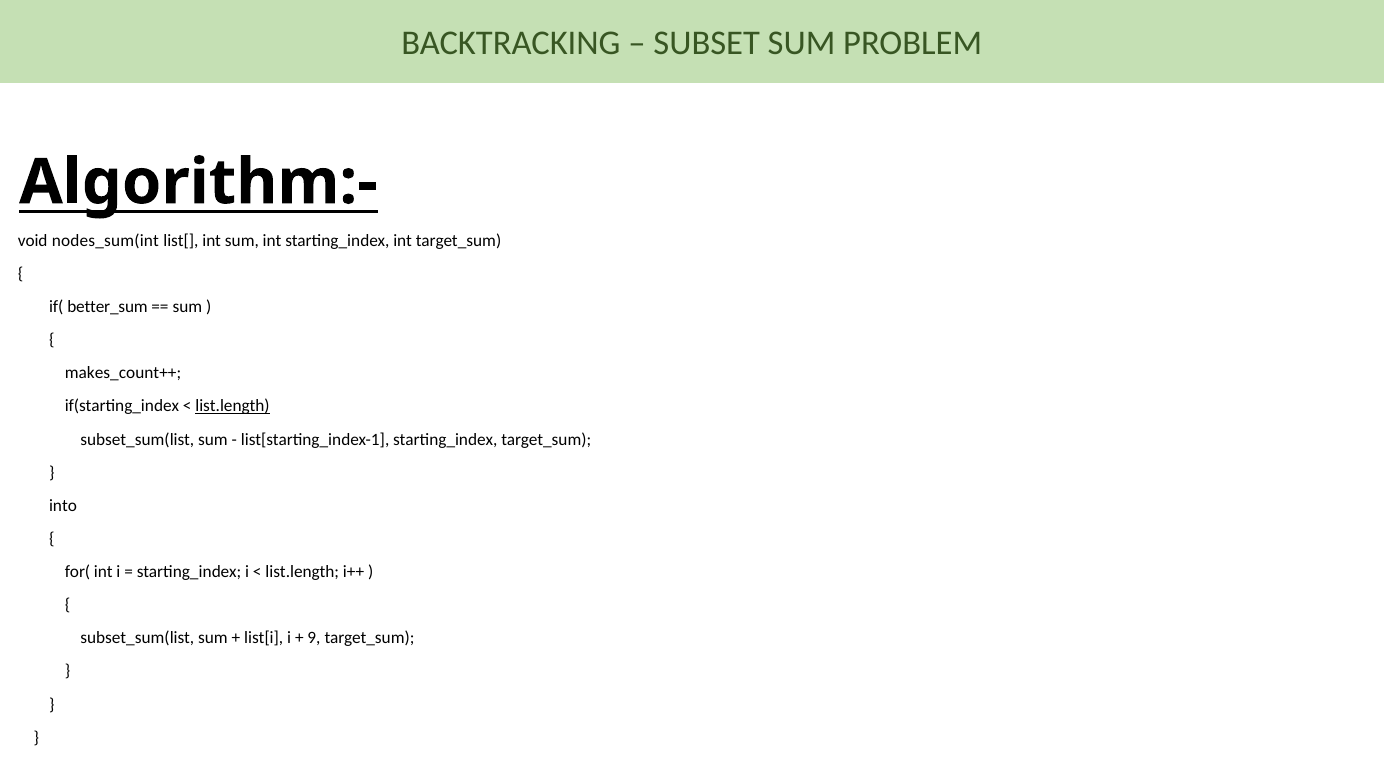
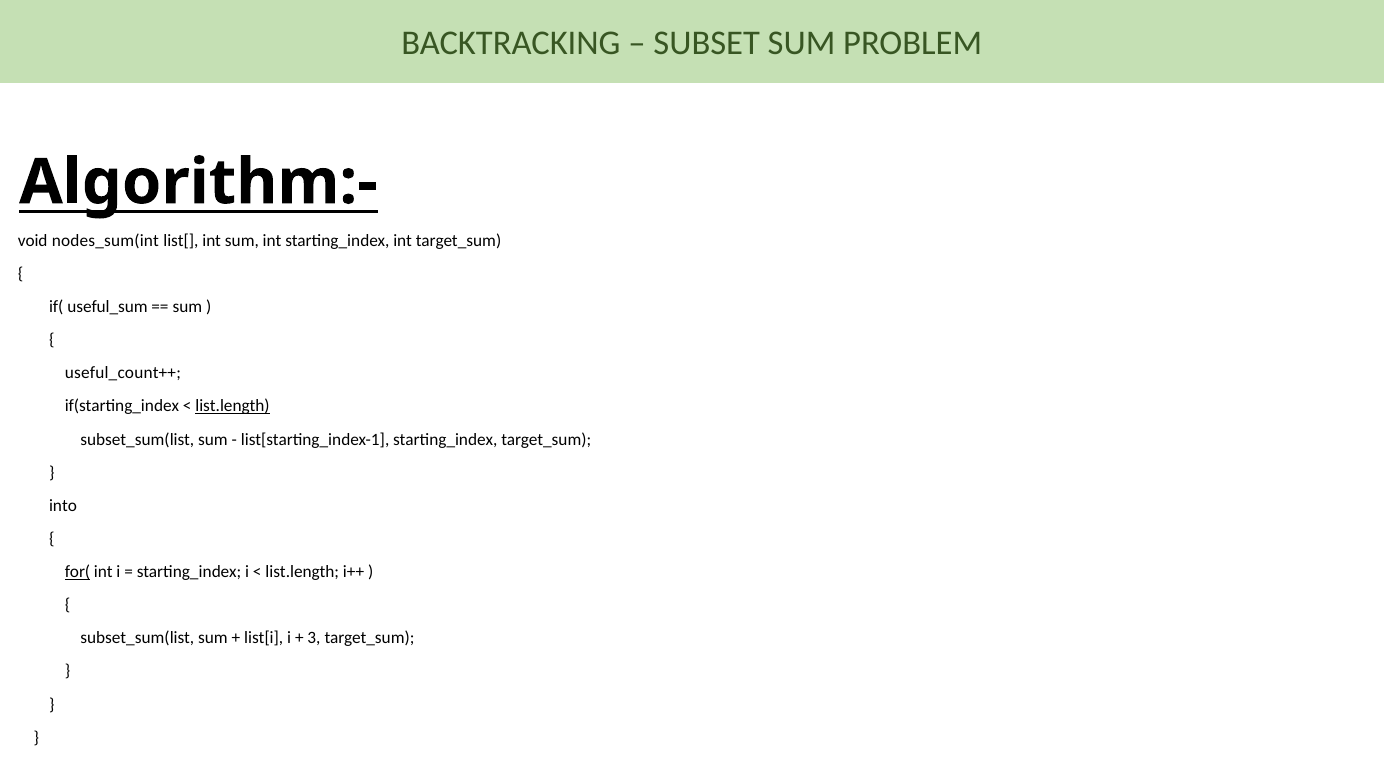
better_sum: better_sum -> useful_sum (107, 307)
makes_count++: makes_count++ -> useful_count++ (123, 373)
for( underline: none -> present (77, 571)
9: 9 -> 3 (314, 638)
